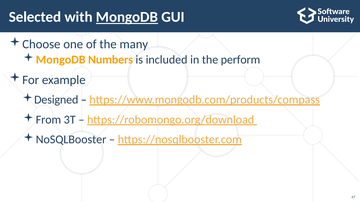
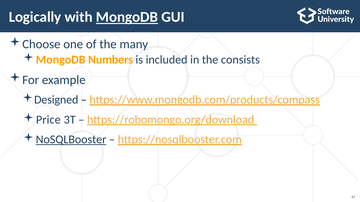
Selected: Selected -> Logically (35, 17)
perform: perform -> consists (240, 60)
From: From -> Price (48, 120)
NoSQLBooster underline: none -> present (71, 140)
